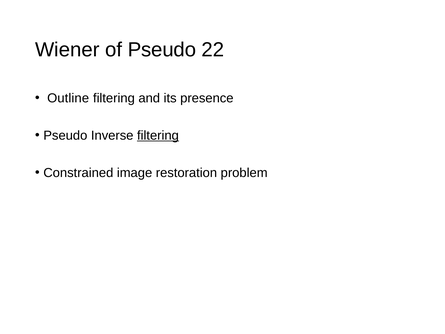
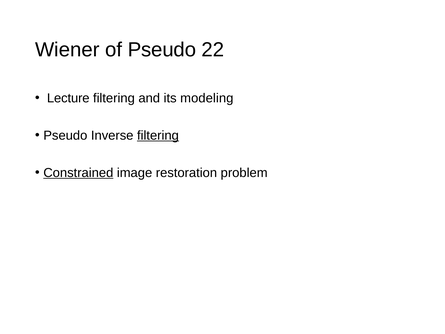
Outline: Outline -> Lecture (68, 98)
presence: presence -> modeling (207, 98)
Constrained underline: none -> present (78, 173)
